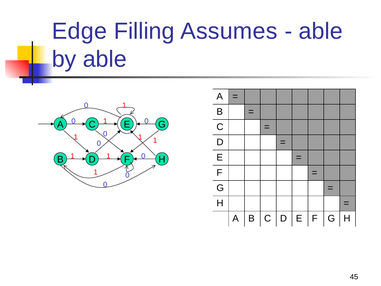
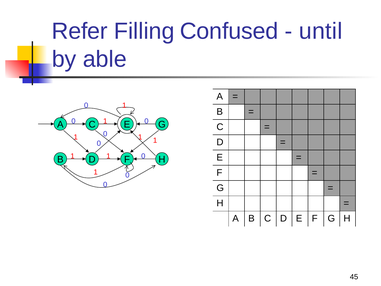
Edge: Edge -> Refer (80, 31)
Assumes: Assumes -> Confused (229, 31)
able: able -> until (321, 31)
